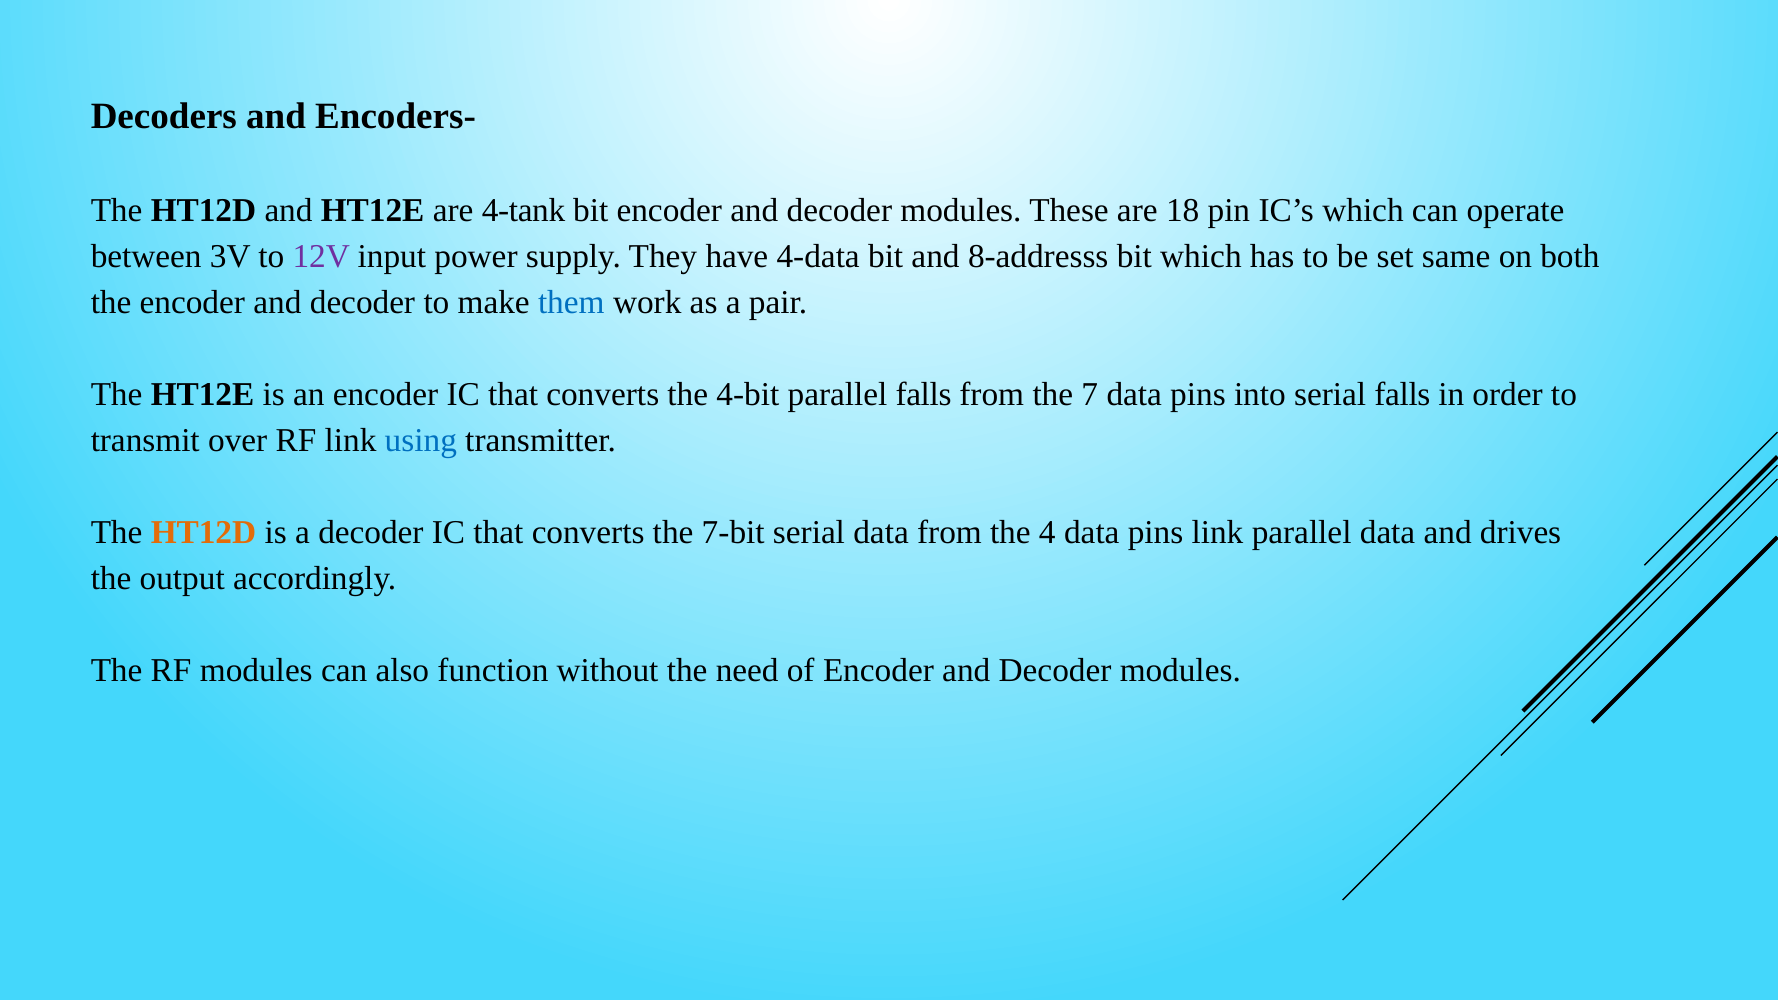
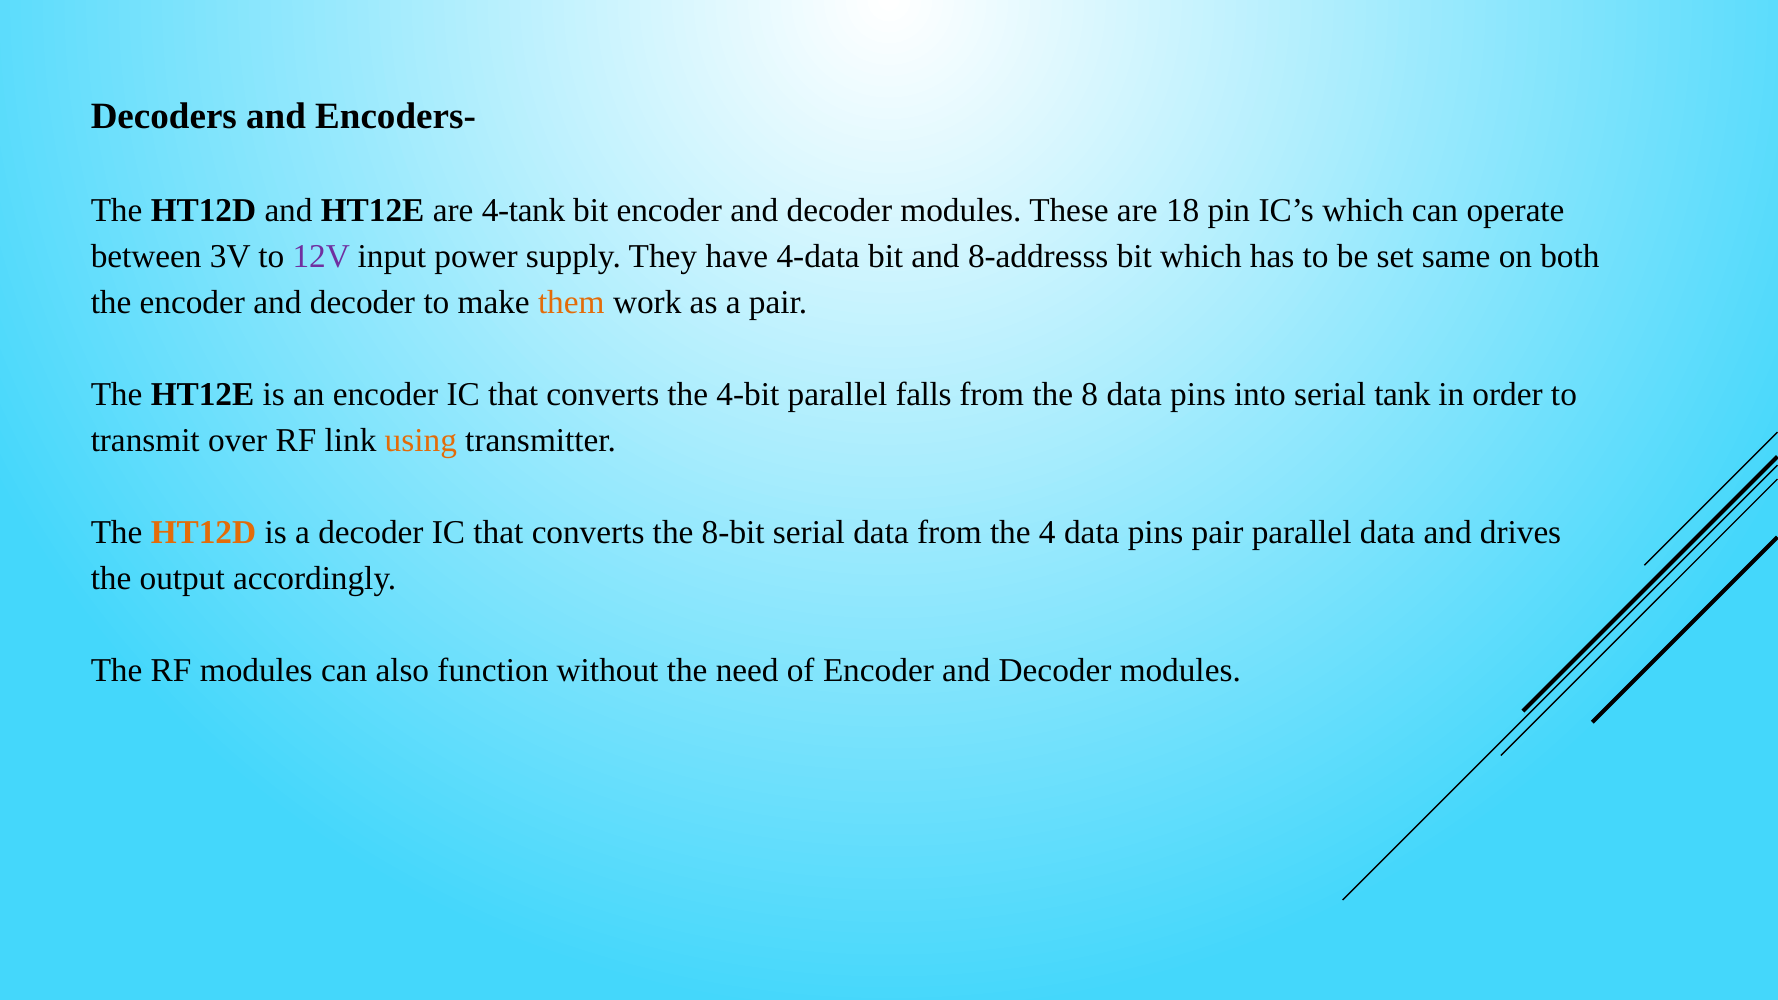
them colour: blue -> orange (571, 302)
7: 7 -> 8 (1090, 394)
serial falls: falls -> tank (1402, 394)
using colour: blue -> orange (421, 440)
7-bit: 7-bit -> 8-bit (733, 532)
pins link: link -> pair (1218, 532)
